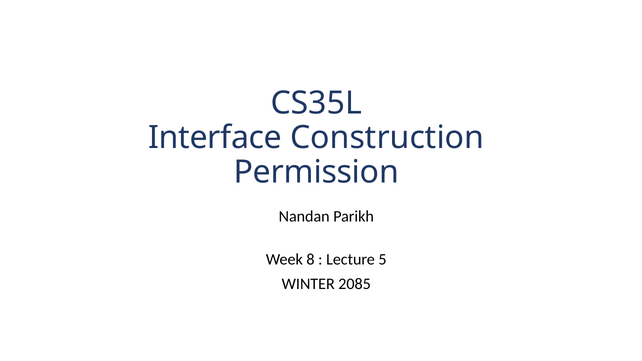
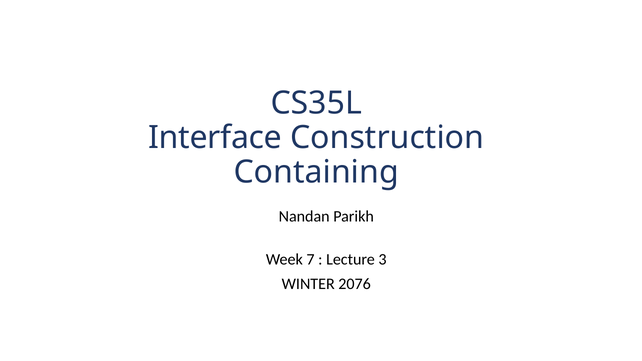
Permission: Permission -> Containing (316, 172)
8: 8 -> 7 (311, 260)
5: 5 -> 3 (383, 260)
2085: 2085 -> 2076 (355, 284)
